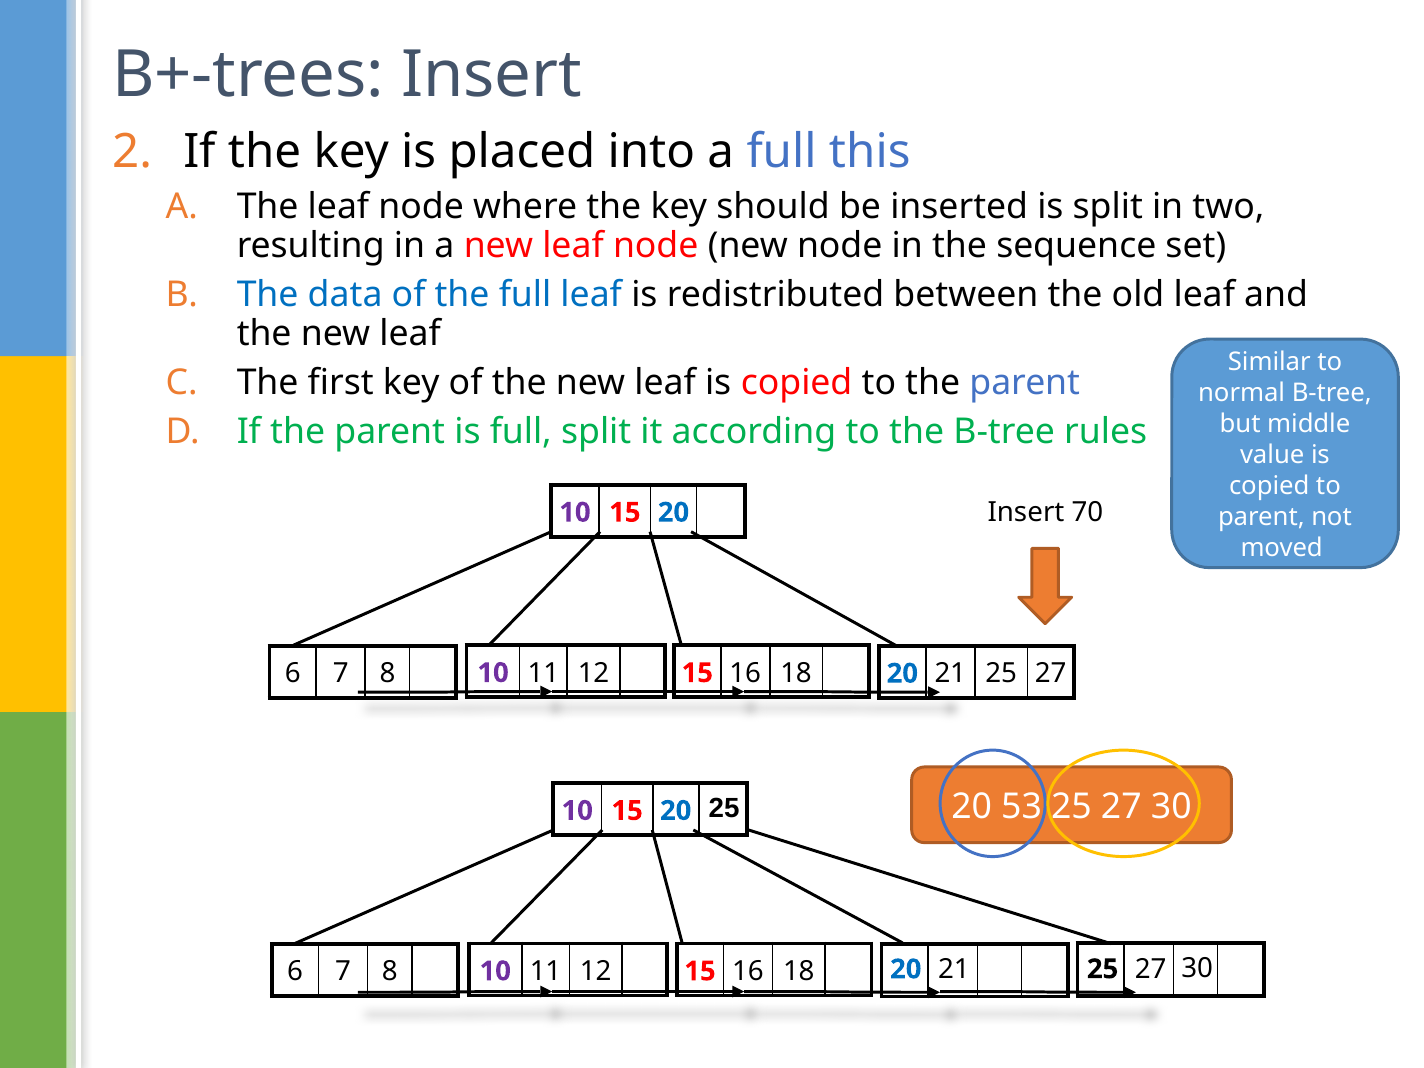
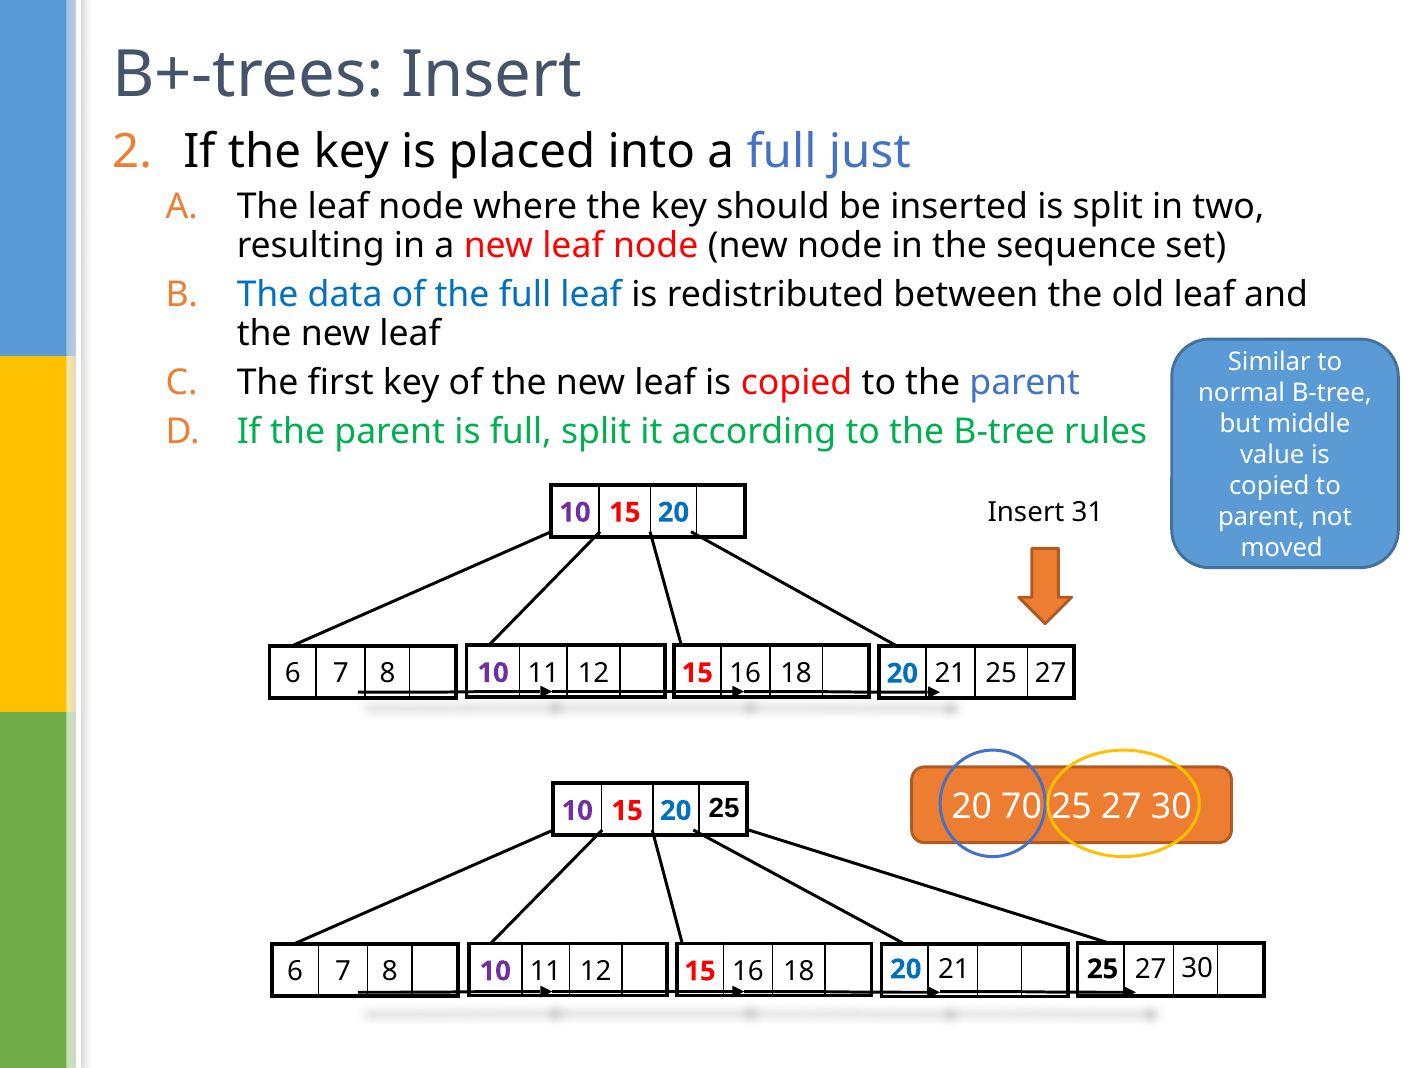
this: this -> just (870, 152)
70: 70 -> 31 (1087, 512)
53: 53 -> 70 (1022, 807)
